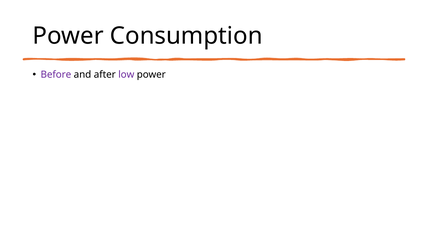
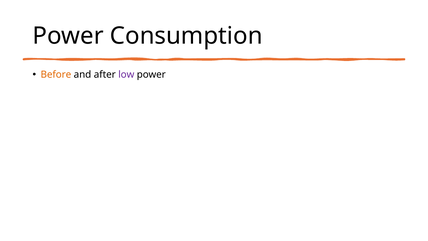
Before colour: purple -> orange (56, 75)
